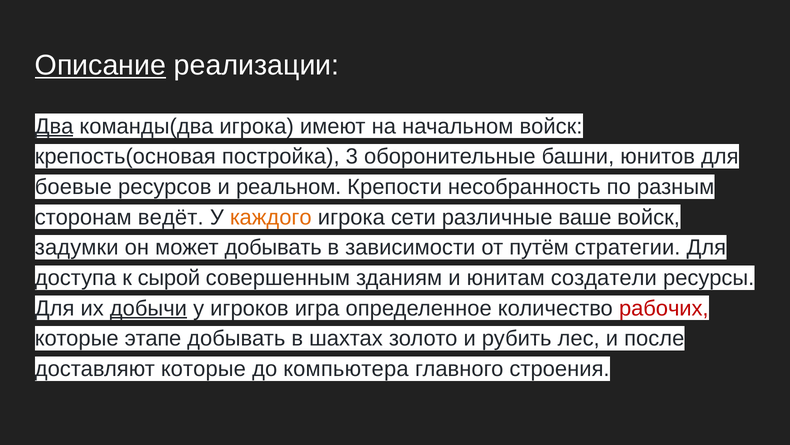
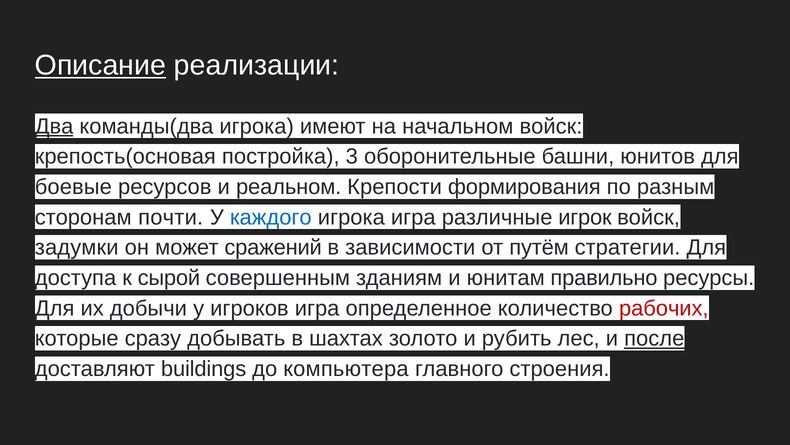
несобранность: несобранность -> формирования (524, 187)
ведёт: ведёт -> почти (171, 217)
каждого colour: orange -> blue (271, 217)
игрока сети: сети -> игра (413, 217)
ваше: ваше -> игрок (585, 217)
может добывать: добывать -> сражений (273, 247)
создатели: создатели -> правильно (604, 278)
добычи underline: present -> none (148, 308)
этапе: этапе -> сразу (153, 338)
после underline: none -> present (654, 338)
доставляют которые: которые -> buildings (204, 368)
